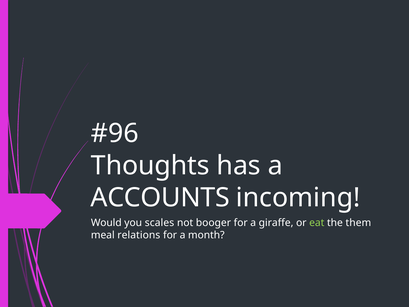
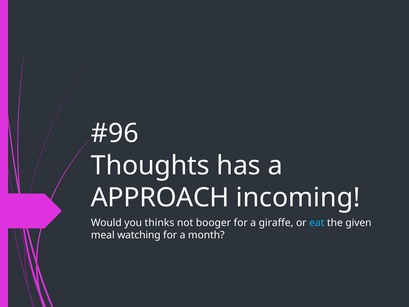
ACCOUNTS: ACCOUNTS -> APPROACH (160, 197)
scales: scales -> thinks (159, 223)
eat colour: light green -> light blue (317, 223)
them: them -> given (358, 223)
relations: relations -> watching (139, 235)
